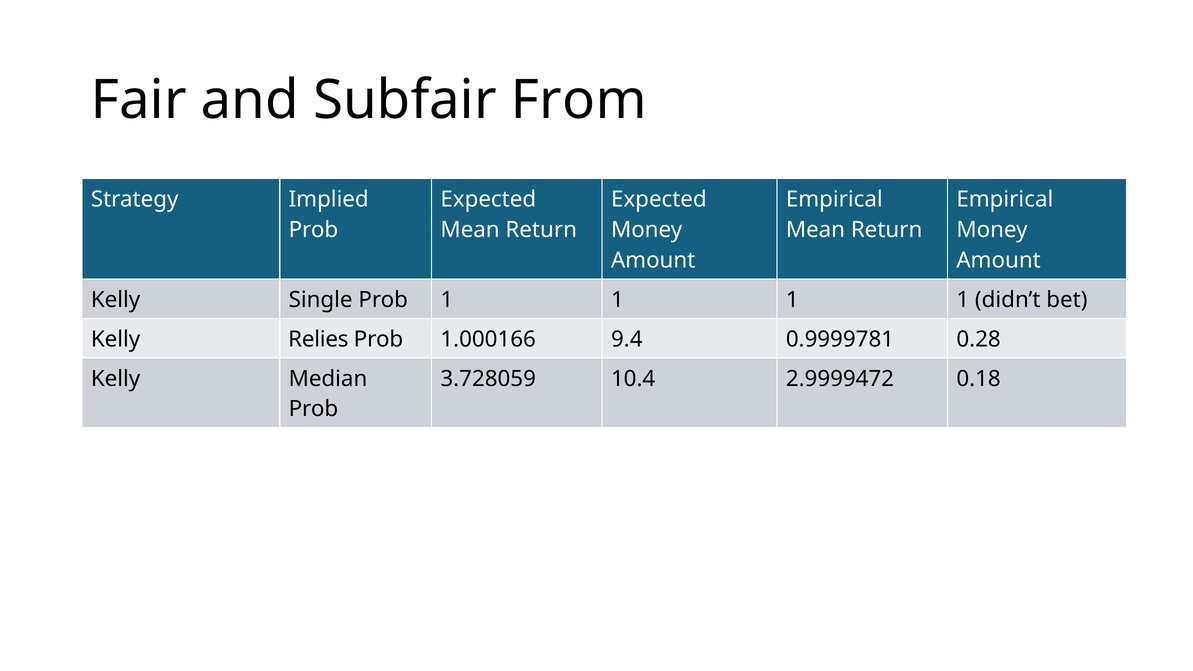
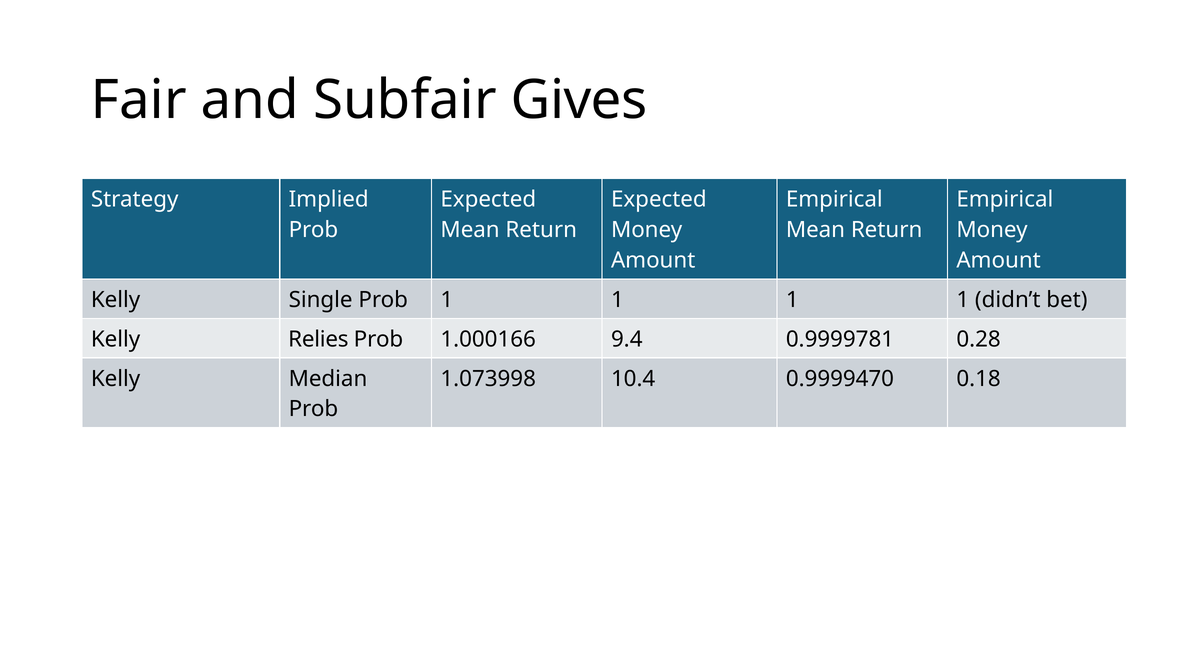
From: From -> Gives (579, 100)
3.728059: 3.728059 -> 1.073998 (488, 379)
2.9999472: 2.9999472 -> 0.9999470 (840, 379)
